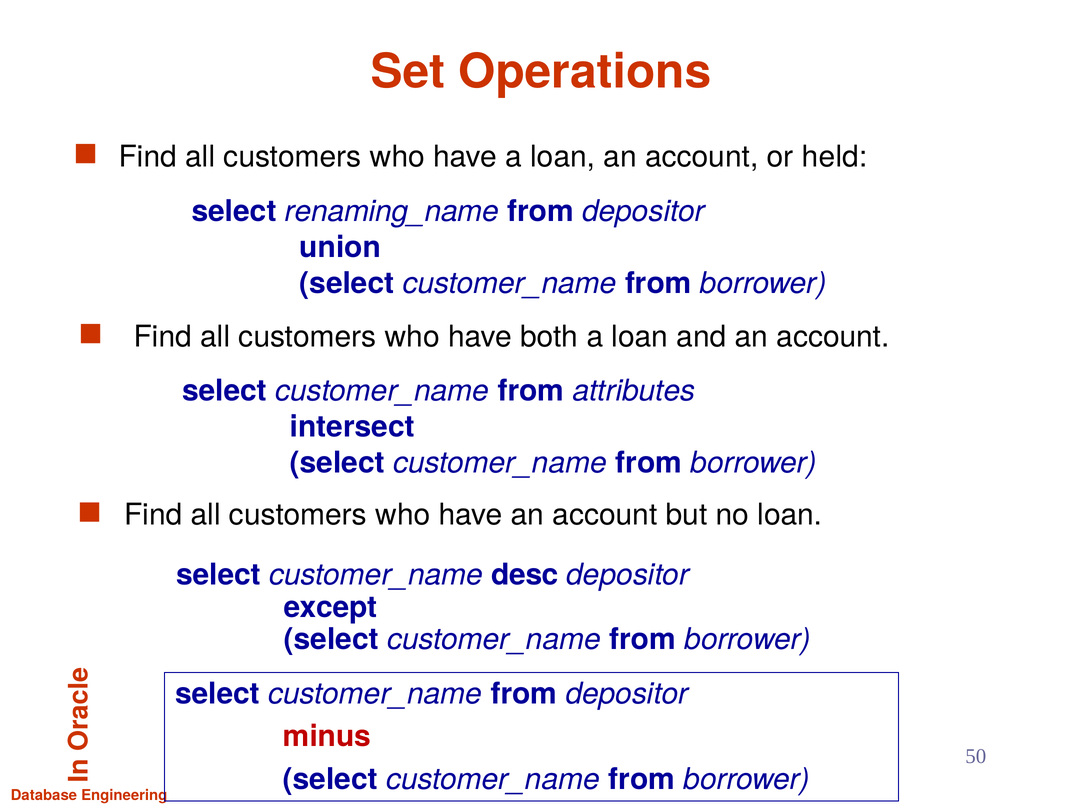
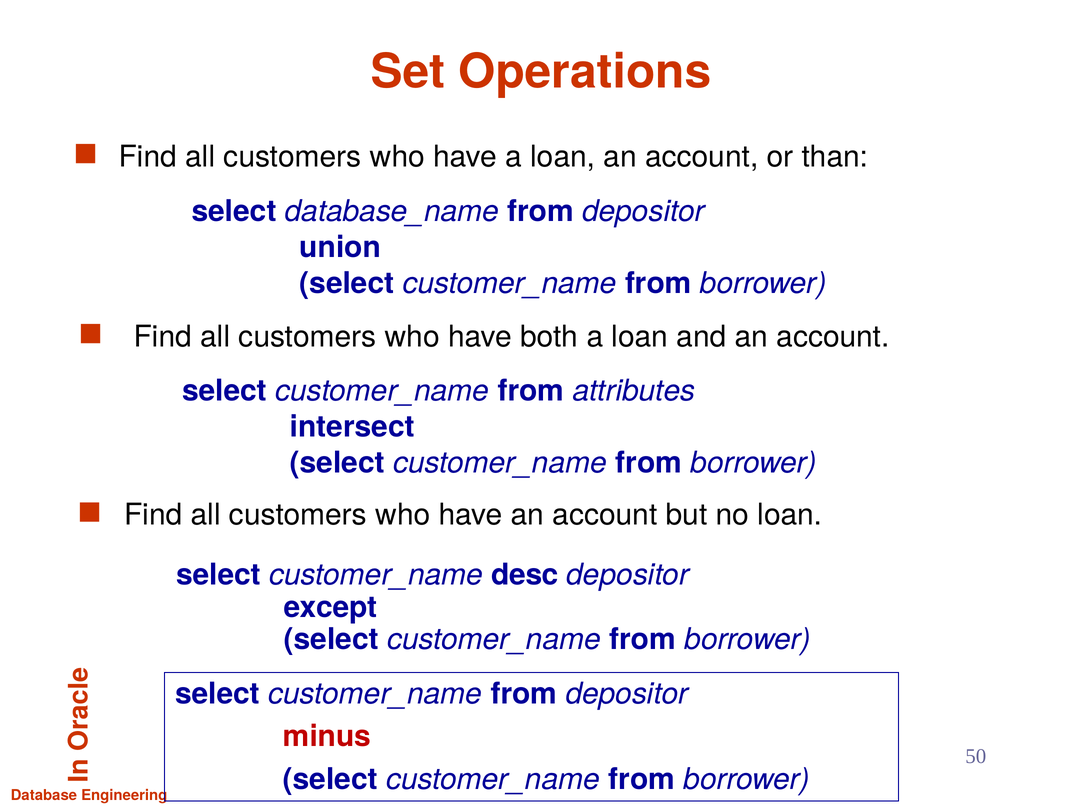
held: held -> than (835, 157)
renaming_name: renaming_name -> database_name (392, 211)
